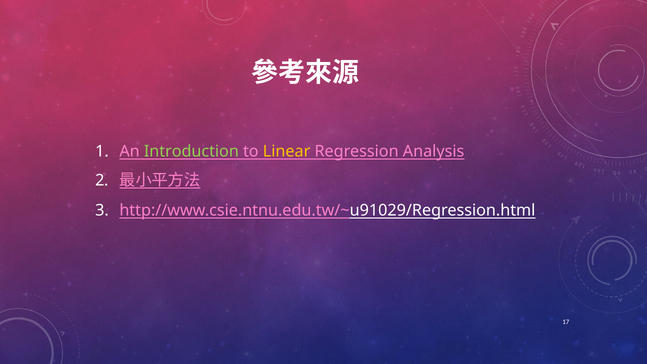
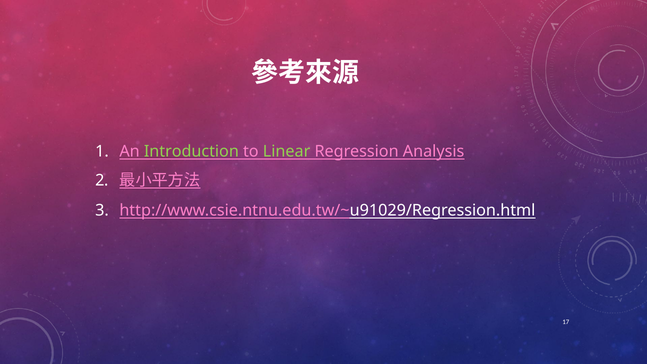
Linear colour: yellow -> light green (287, 152)
